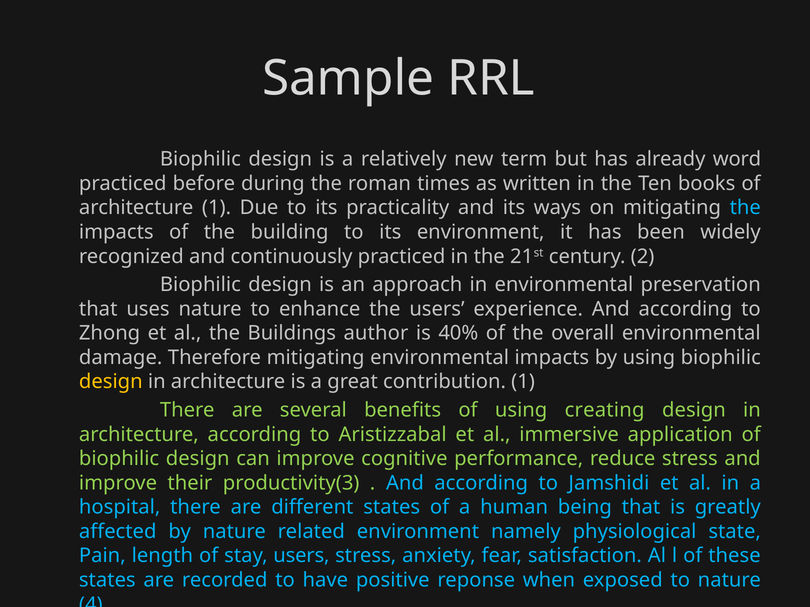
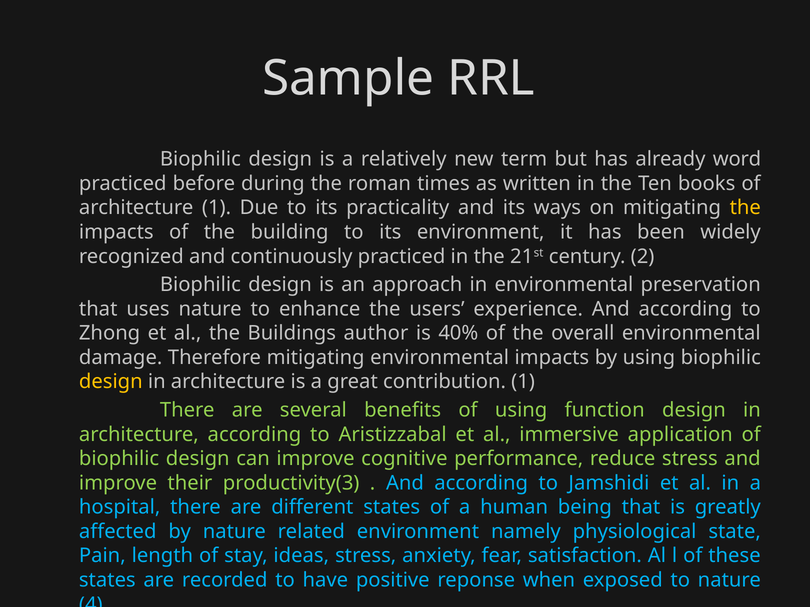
the colour: light blue -> yellow (745, 208)
creating: creating -> function (605, 410)
stay users: users -> ideas (301, 556)
